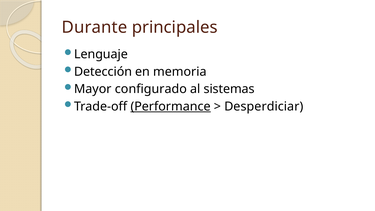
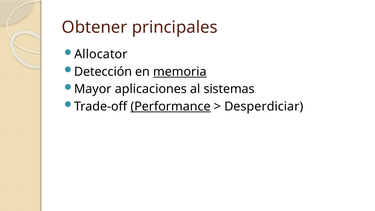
Durante: Durante -> Obtener (95, 27)
Lenguaje: Lenguaje -> Allocator (101, 54)
memoria underline: none -> present (180, 72)
configurado: configurado -> aplicaciones (151, 89)
